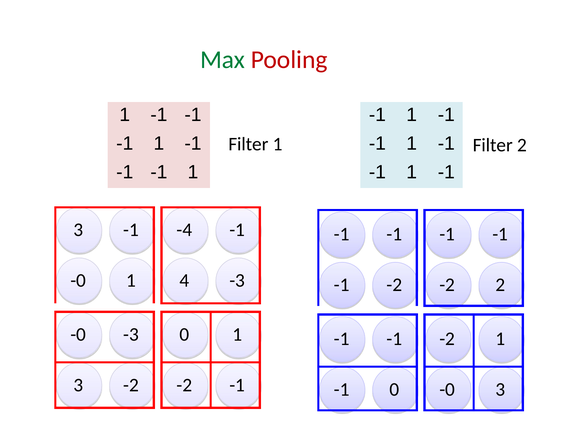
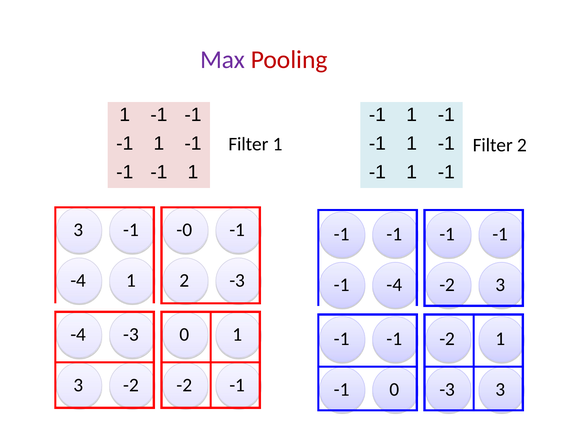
Max colour: green -> purple (223, 60)
-4: -4 -> -0 (184, 230)
-0: -0 -> -4 (78, 280)
1 4: 4 -> 2 (184, 280)
-2: -2 -> -4 (394, 285)
-2 2: 2 -> 3 (500, 285)
-0: -0 -> -4 (78, 334)
0 -0: -0 -> -3 (447, 389)
